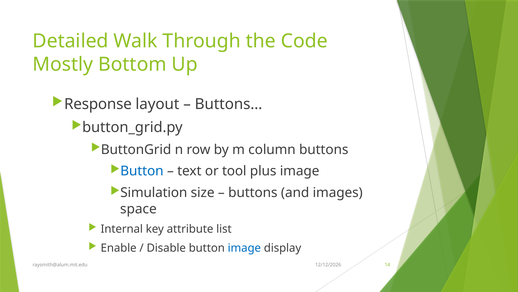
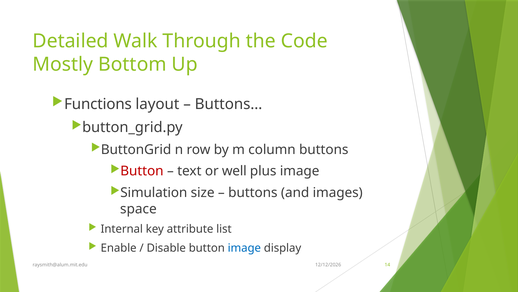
Response: Response -> Functions (98, 104)
Button colour: blue -> red (142, 171)
tool: tool -> well (234, 171)
